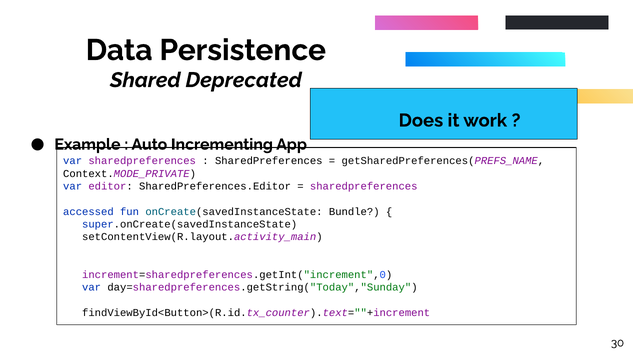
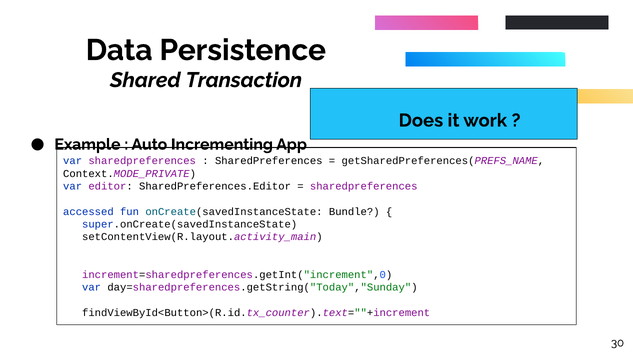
Deprecated: Deprecated -> Transaction (244, 80)
